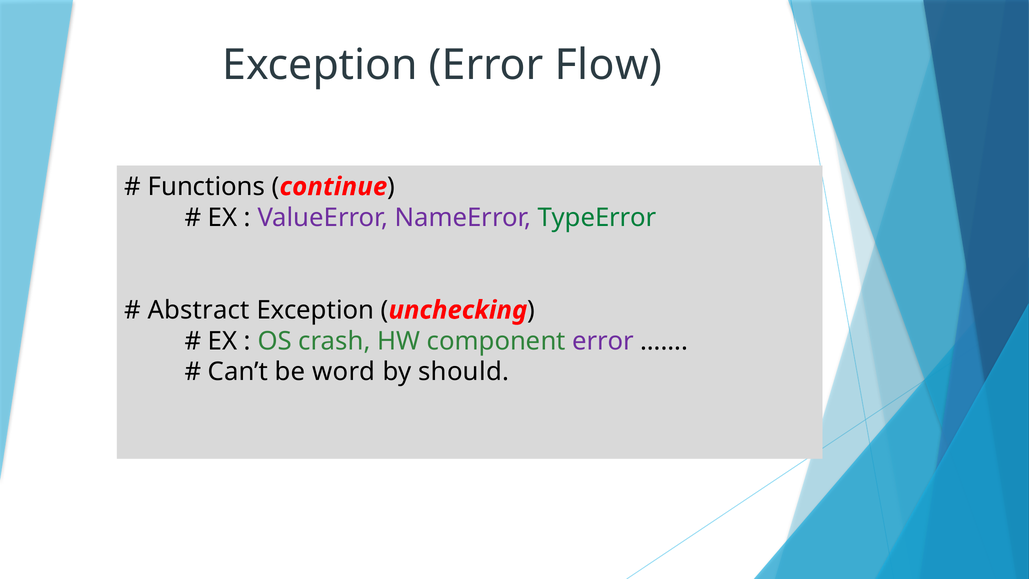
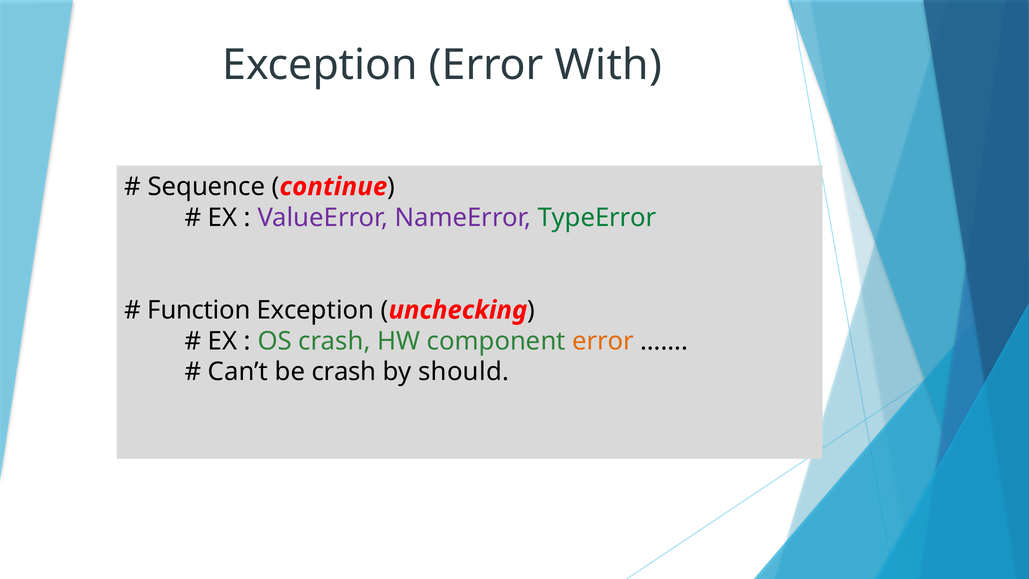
Flow: Flow -> With (609, 65)
Functions: Functions -> Sequence (206, 187)
Abstract: Abstract -> Function (199, 310)
error colour: purple -> orange (603, 341)
be word: word -> crash (344, 372)
